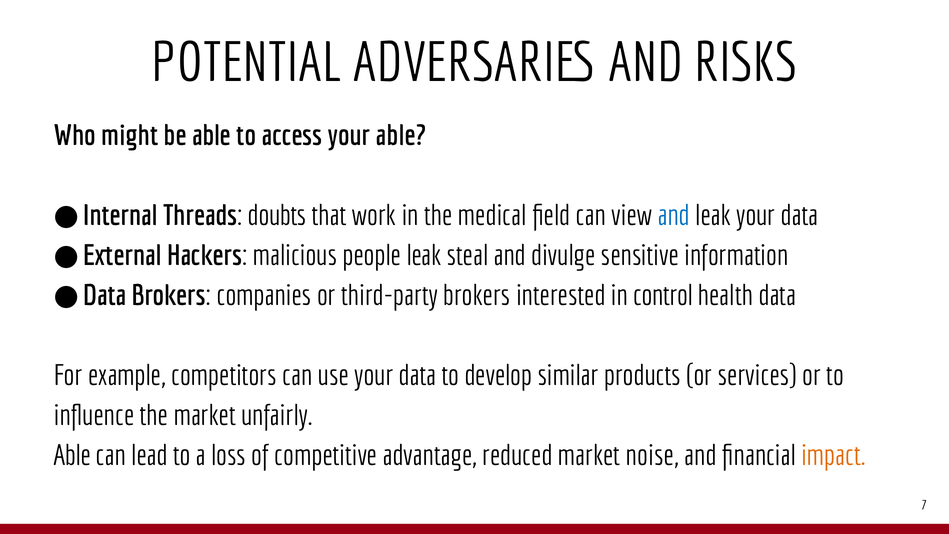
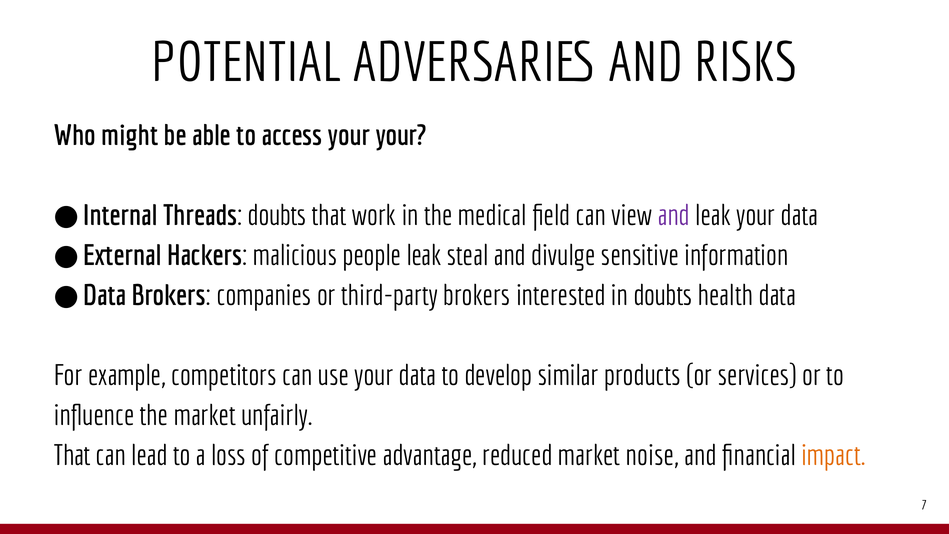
your able: able -> your (401, 136)
and colour: blue -> purple (674, 216)
in control: control -> doubts (663, 296)
Able: Able -> That (72, 456)
